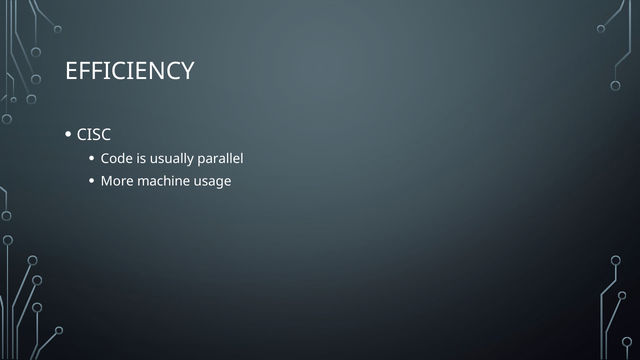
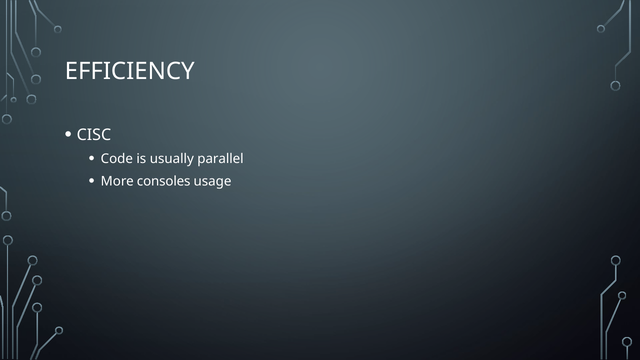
machine: machine -> consoles (164, 182)
